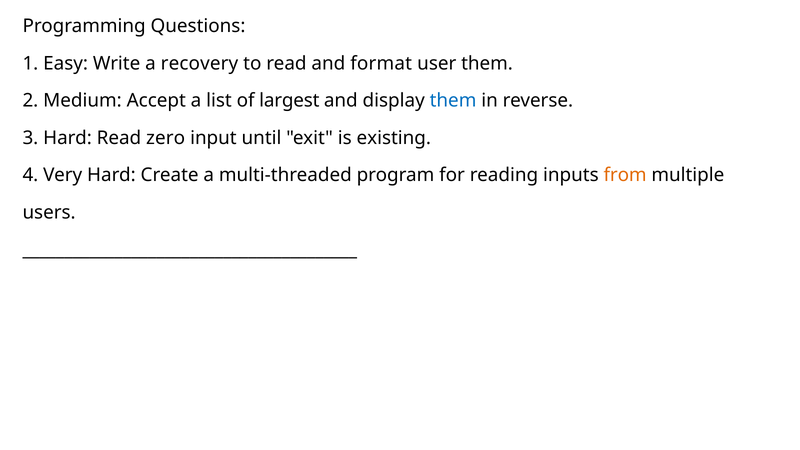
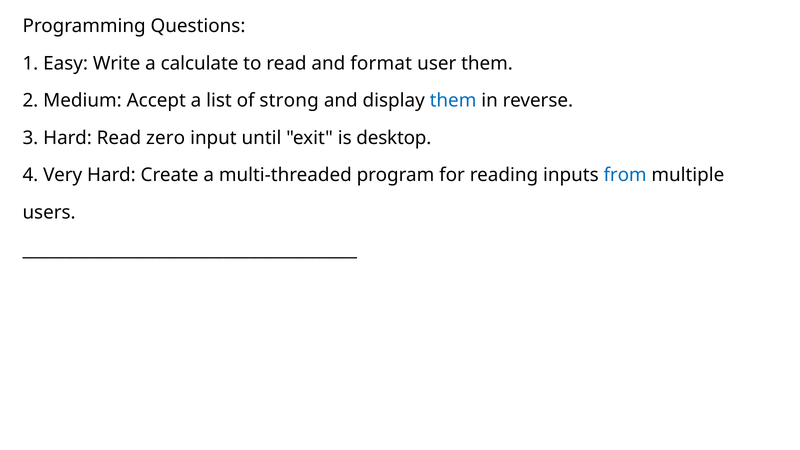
recovery: recovery -> calculate (200, 63)
largest: largest -> strong (289, 101)
existing: existing -> desktop (394, 138)
from colour: orange -> blue (625, 175)
